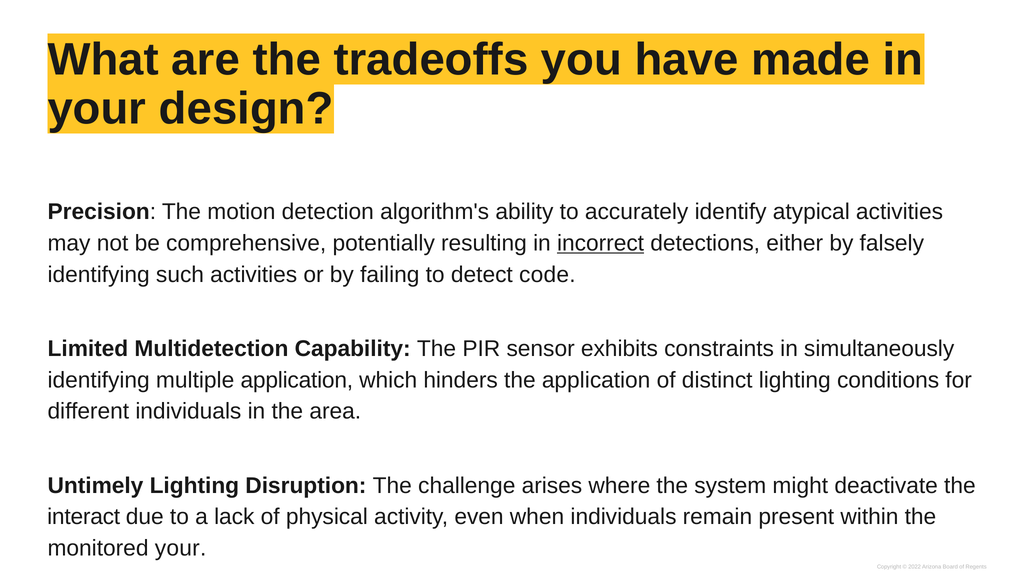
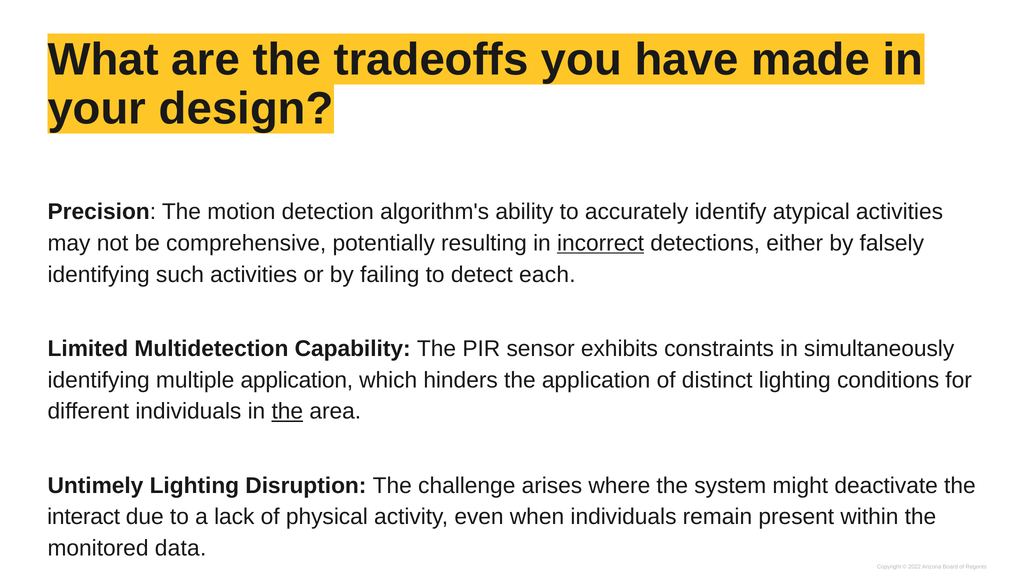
code: code -> each (547, 275)
the underline: none -> present (287, 412)
monitored your: your -> data (181, 549)
